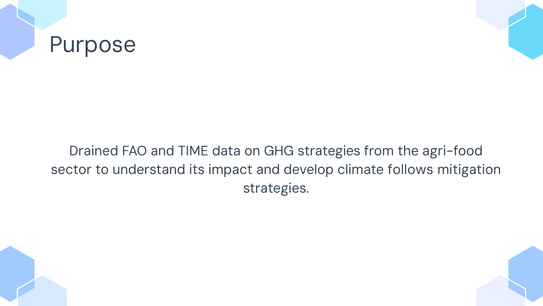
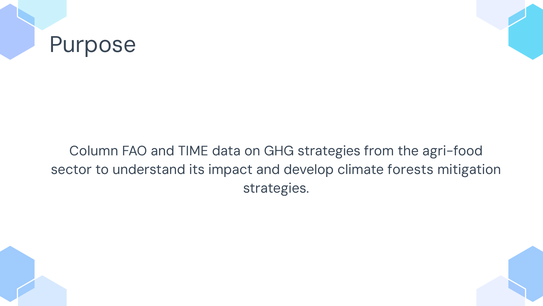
Drained: Drained -> Column (94, 151)
follows: follows -> forests (410, 169)
